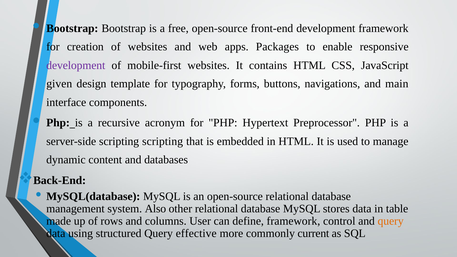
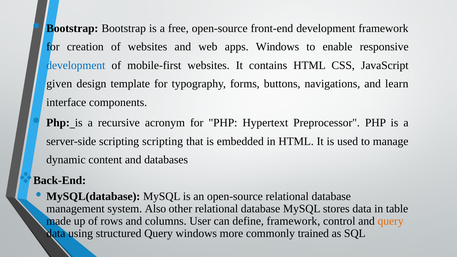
apps Packages: Packages -> Windows (278, 47)
development colour: purple -> blue (76, 65)
main: main -> learn (397, 84)
Query effective: effective -> windows (196, 233)
current: current -> trained (313, 233)
